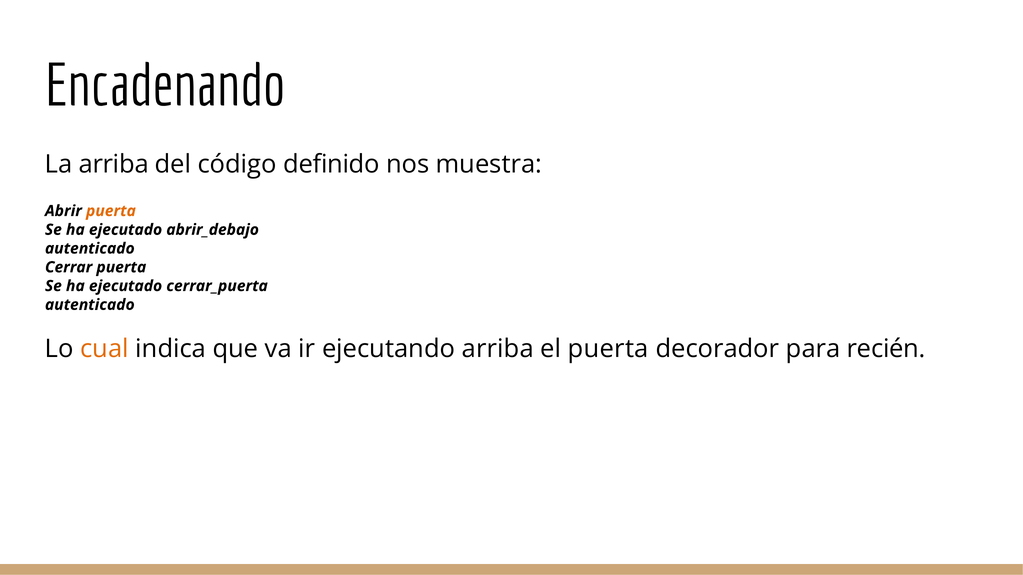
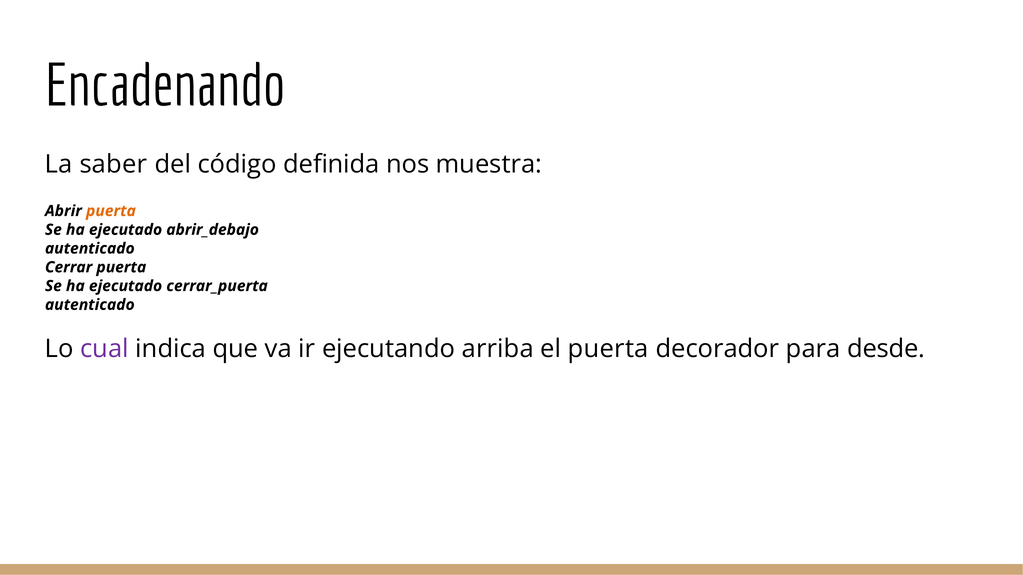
La arriba: arriba -> saber (113, 164)
definido: definido -> definida (331, 164)
cual colour: orange -> purple (104, 349)
recién: recién -> desde (886, 349)
